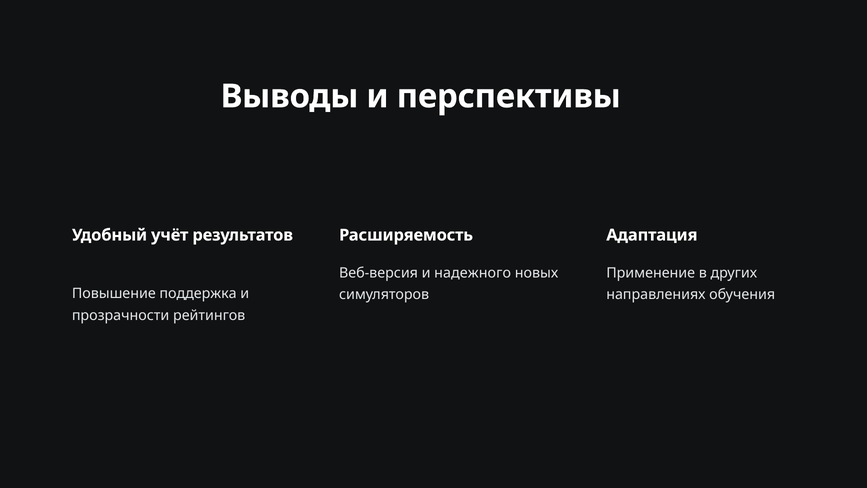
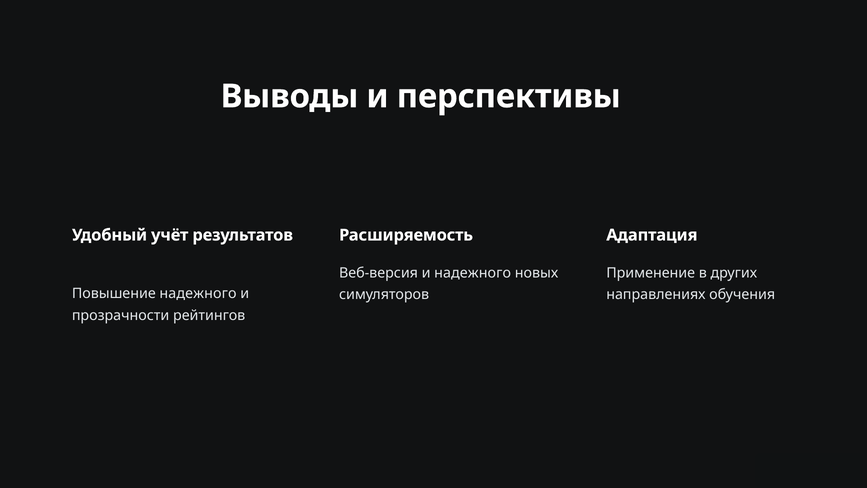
Повышение поддержка: поддержка -> надежного (198, 293)
